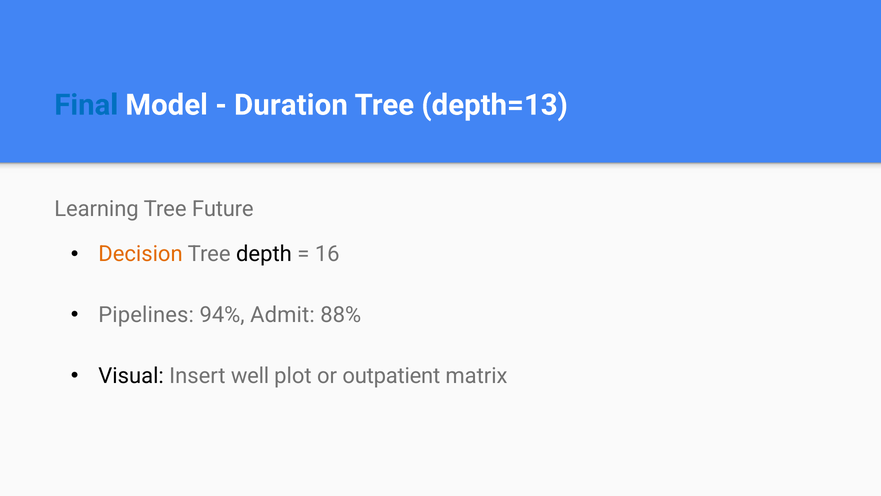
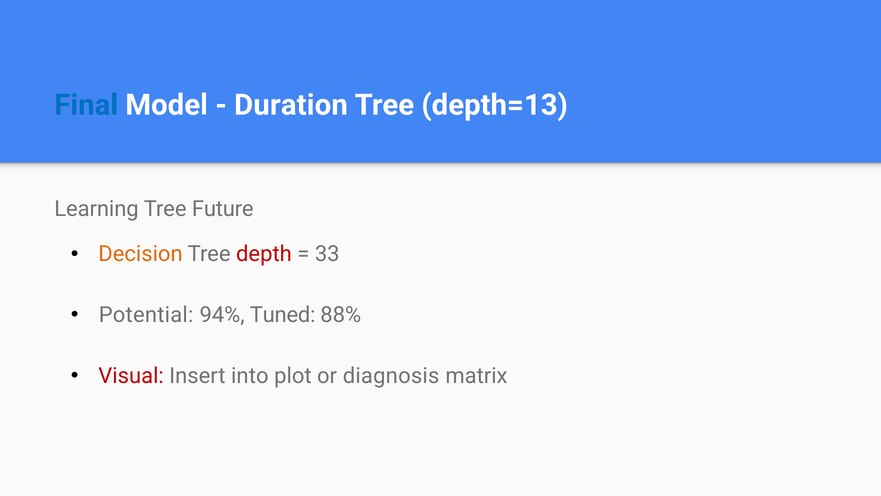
depth colour: black -> red (264, 254)
16: 16 -> 33 (327, 254)
Pipelines: Pipelines -> Potential (146, 315)
Admit: Admit -> Tuned (283, 315)
Visual colour: black -> red (131, 375)
well: well -> into (250, 375)
outpatient: outpatient -> diagnosis (391, 375)
